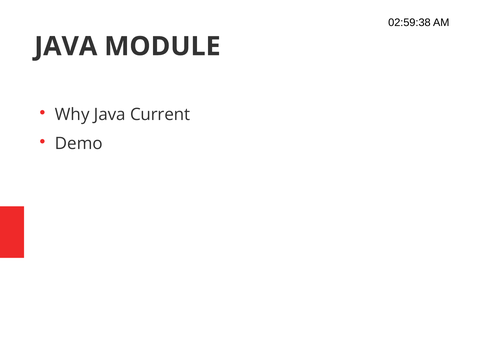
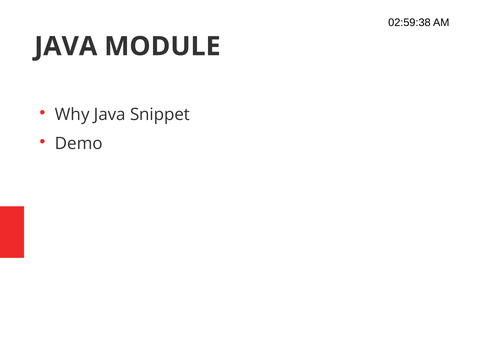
Current: Current -> Snippet (160, 114)
